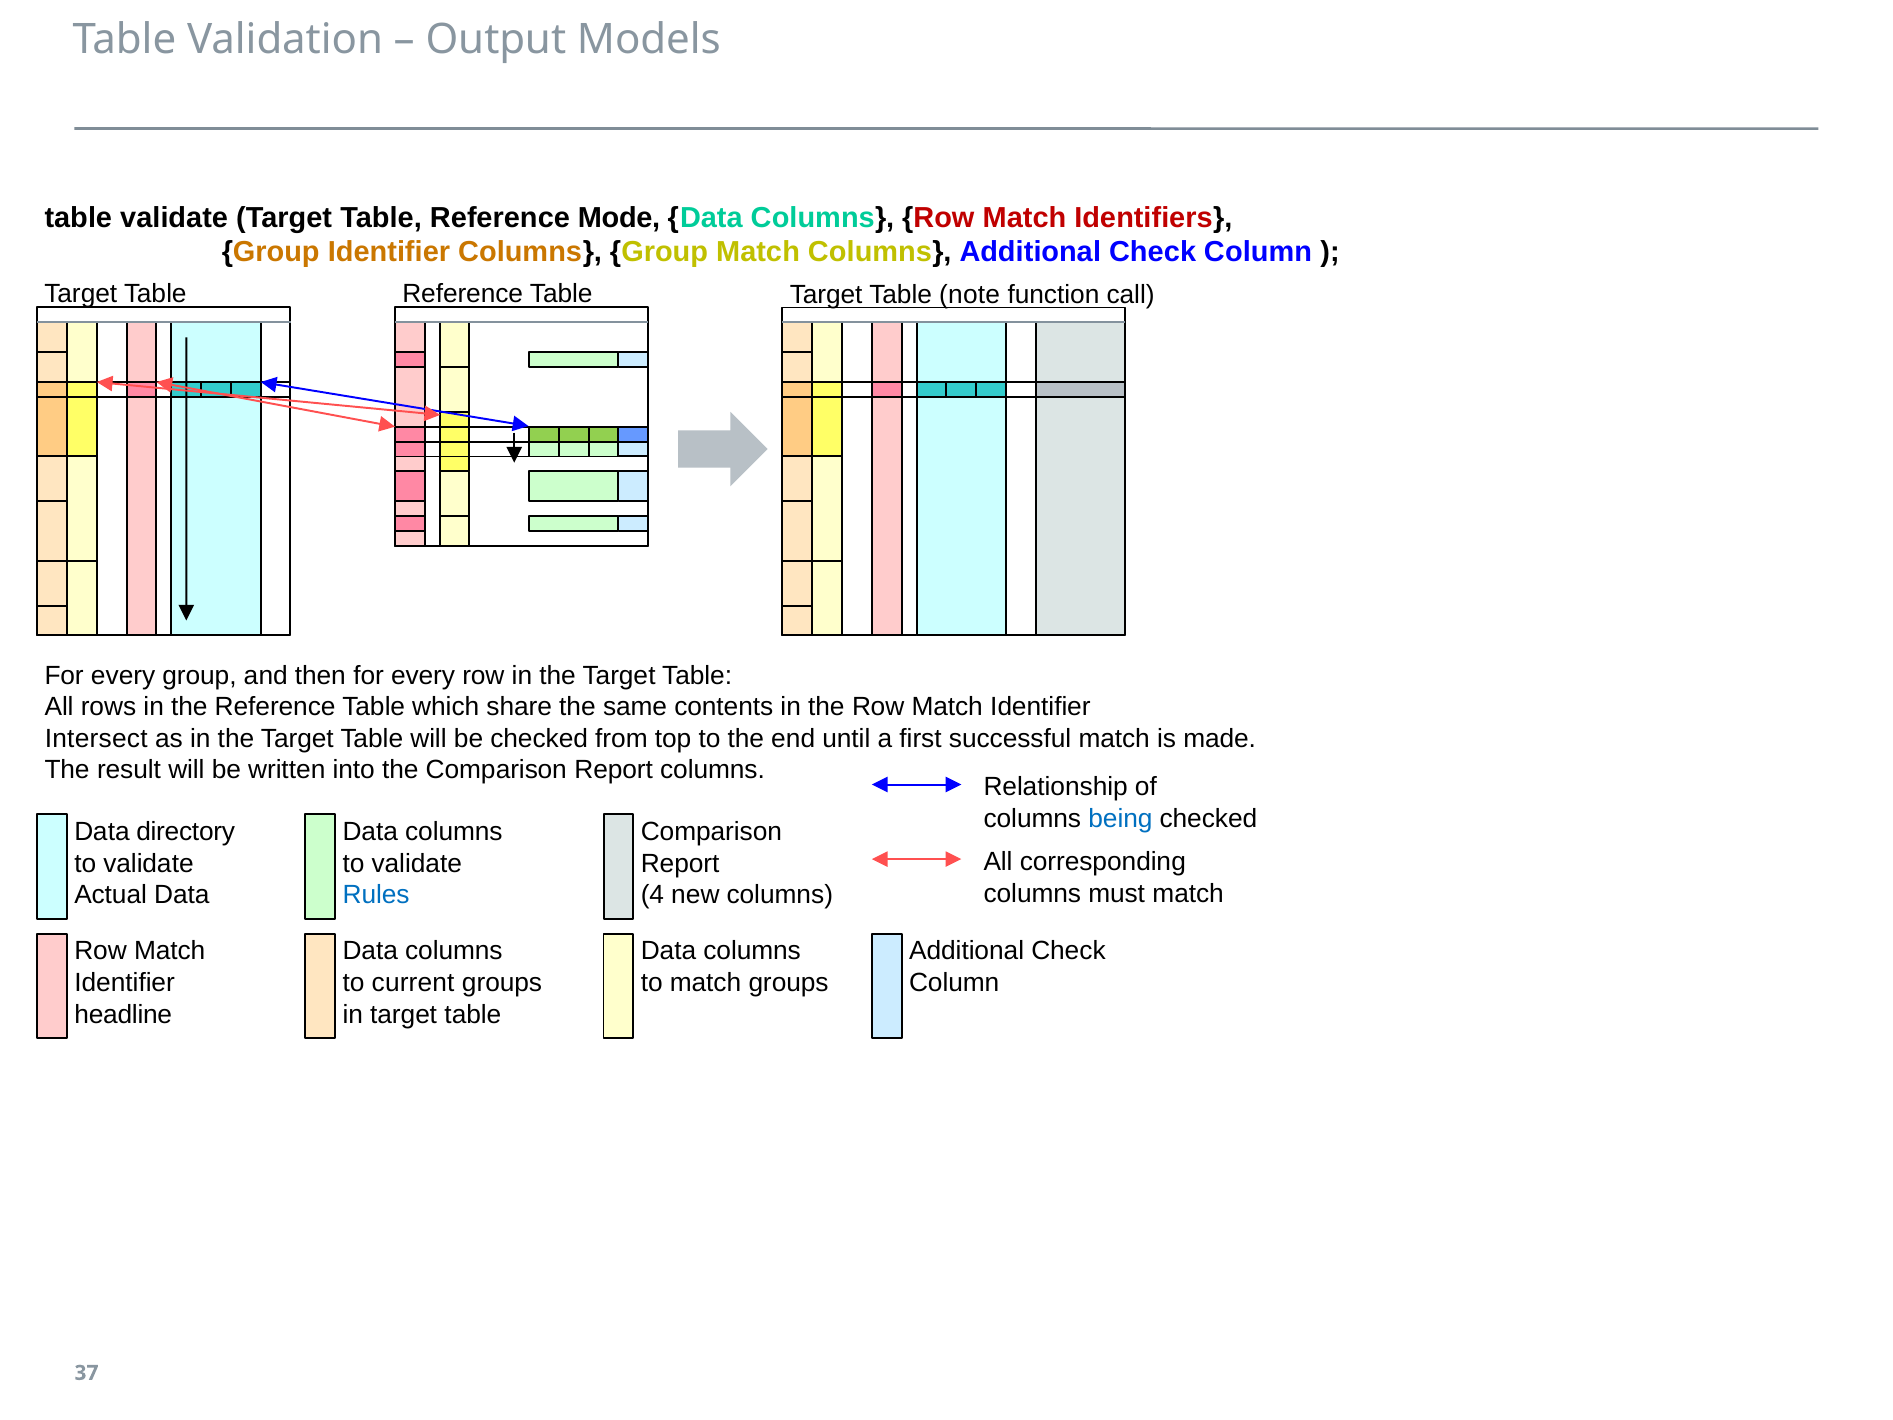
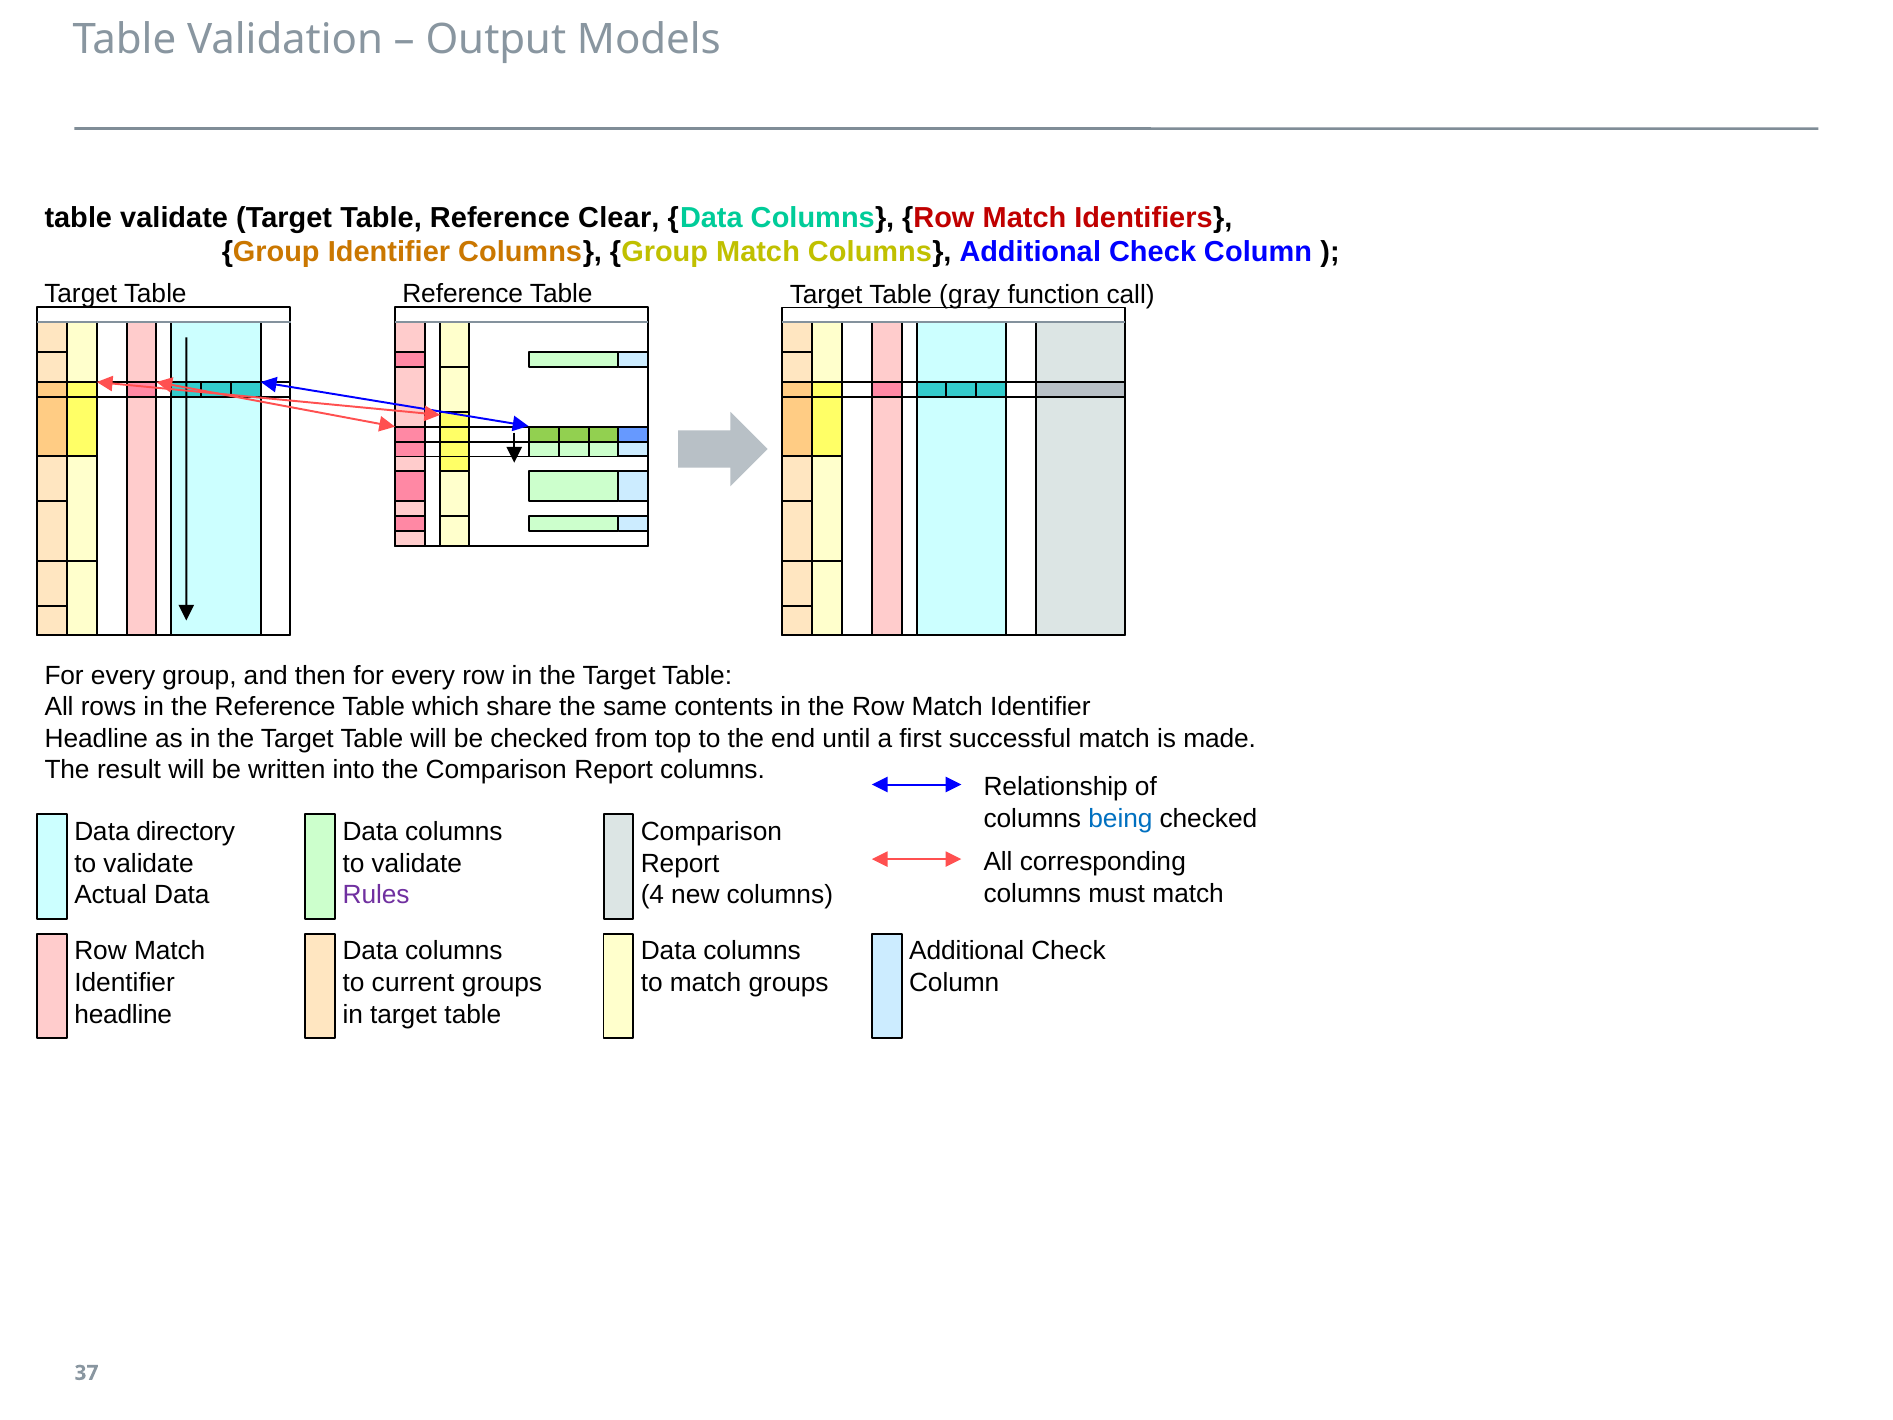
Mode: Mode -> Clear (619, 217)
note: note -> gray (970, 294)
Intersect: Intersect -> Headline (96, 738)
Rules colour: blue -> purple (376, 895)
